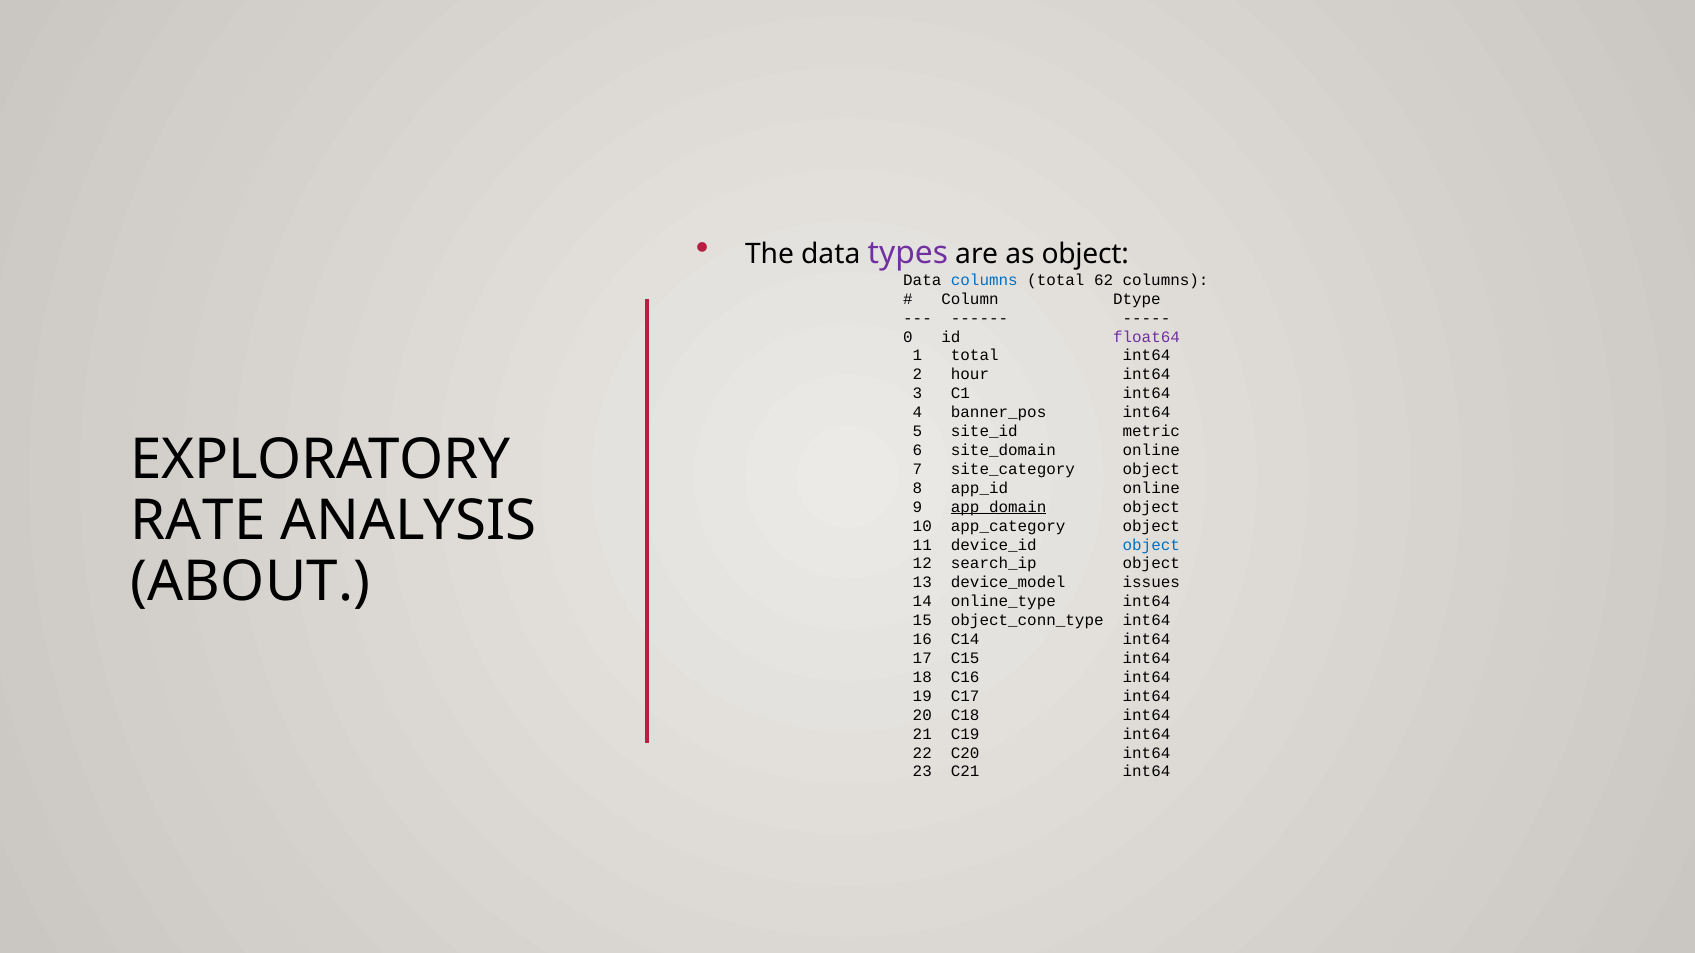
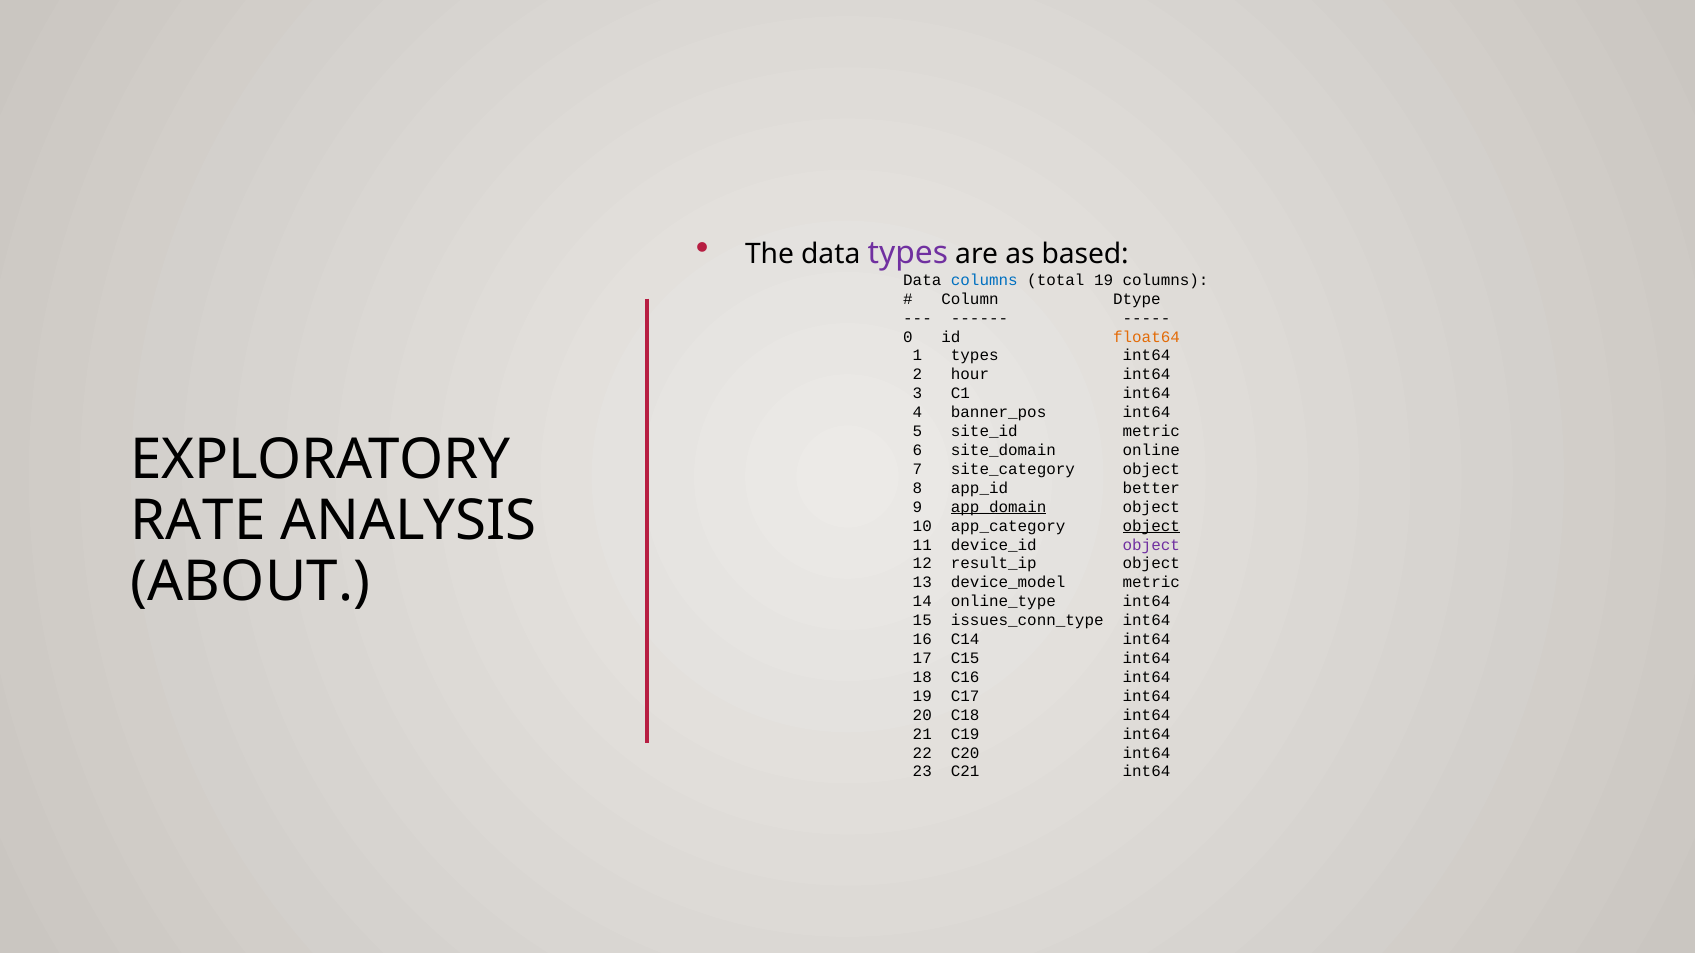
as object: object -> based (1085, 254)
total 62: 62 -> 19 (1104, 280)
float64 colour: purple -> orange (1146, 337)
1 total: total -> types (975, 356)
app_id online: online -> better (1151, 488)
object underline: none -> present (1151, 526)
object colour: blue -> purple (1151, 545)
search_ip: search_ip -> result_ip (994, 564)
device_model issues: issues -> metric (1151, 583)
object_conn_type: object_conn_type -> issues_conn_type (1027, 621)
